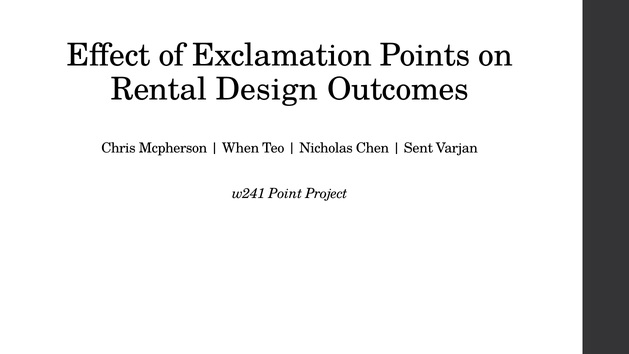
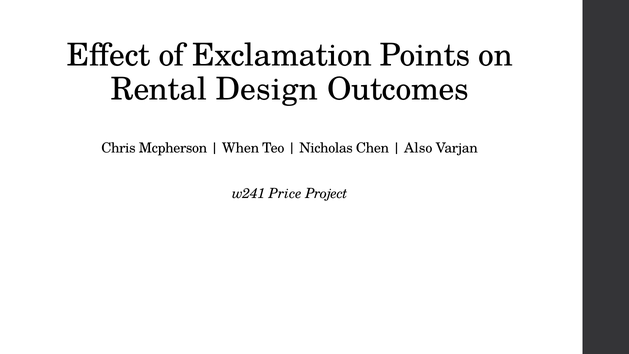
Sent: Sent -> Also (418, 148)
Point: Point -> Price (285, 193)
